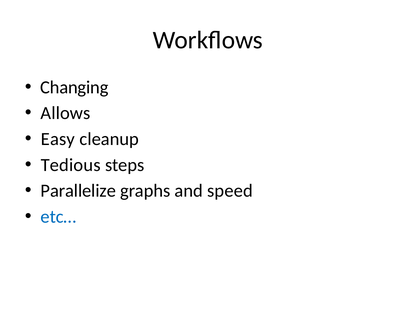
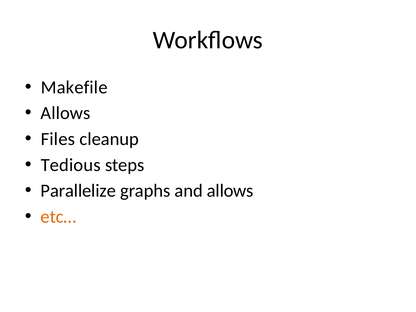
Changing: Changing -> Makefile (74, 87)
Easy: Easy -> Files (58, 139)
and speed: speed -> allows (230, 191)
etc… colour: blue -> orange (58, 217)
